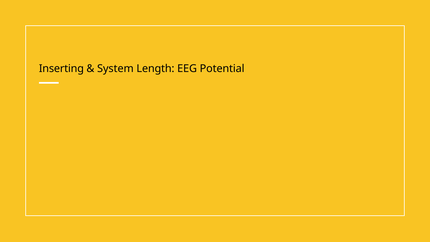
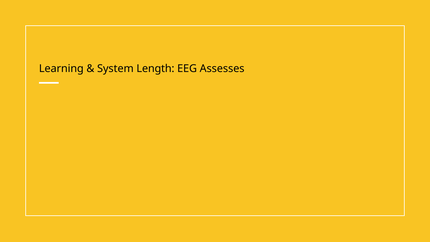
Inserting: Inserting -> Learning (61, 69)
Potential: Potential -> Assesses (222, 69)
